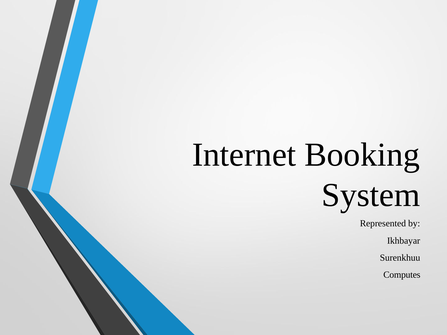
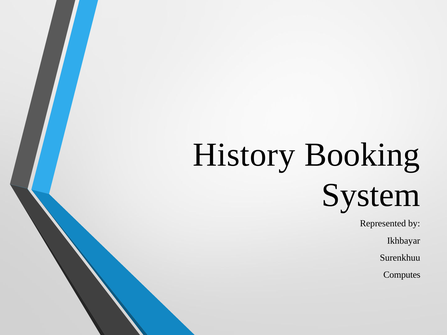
Internet: Internet -> History (244, 155)
